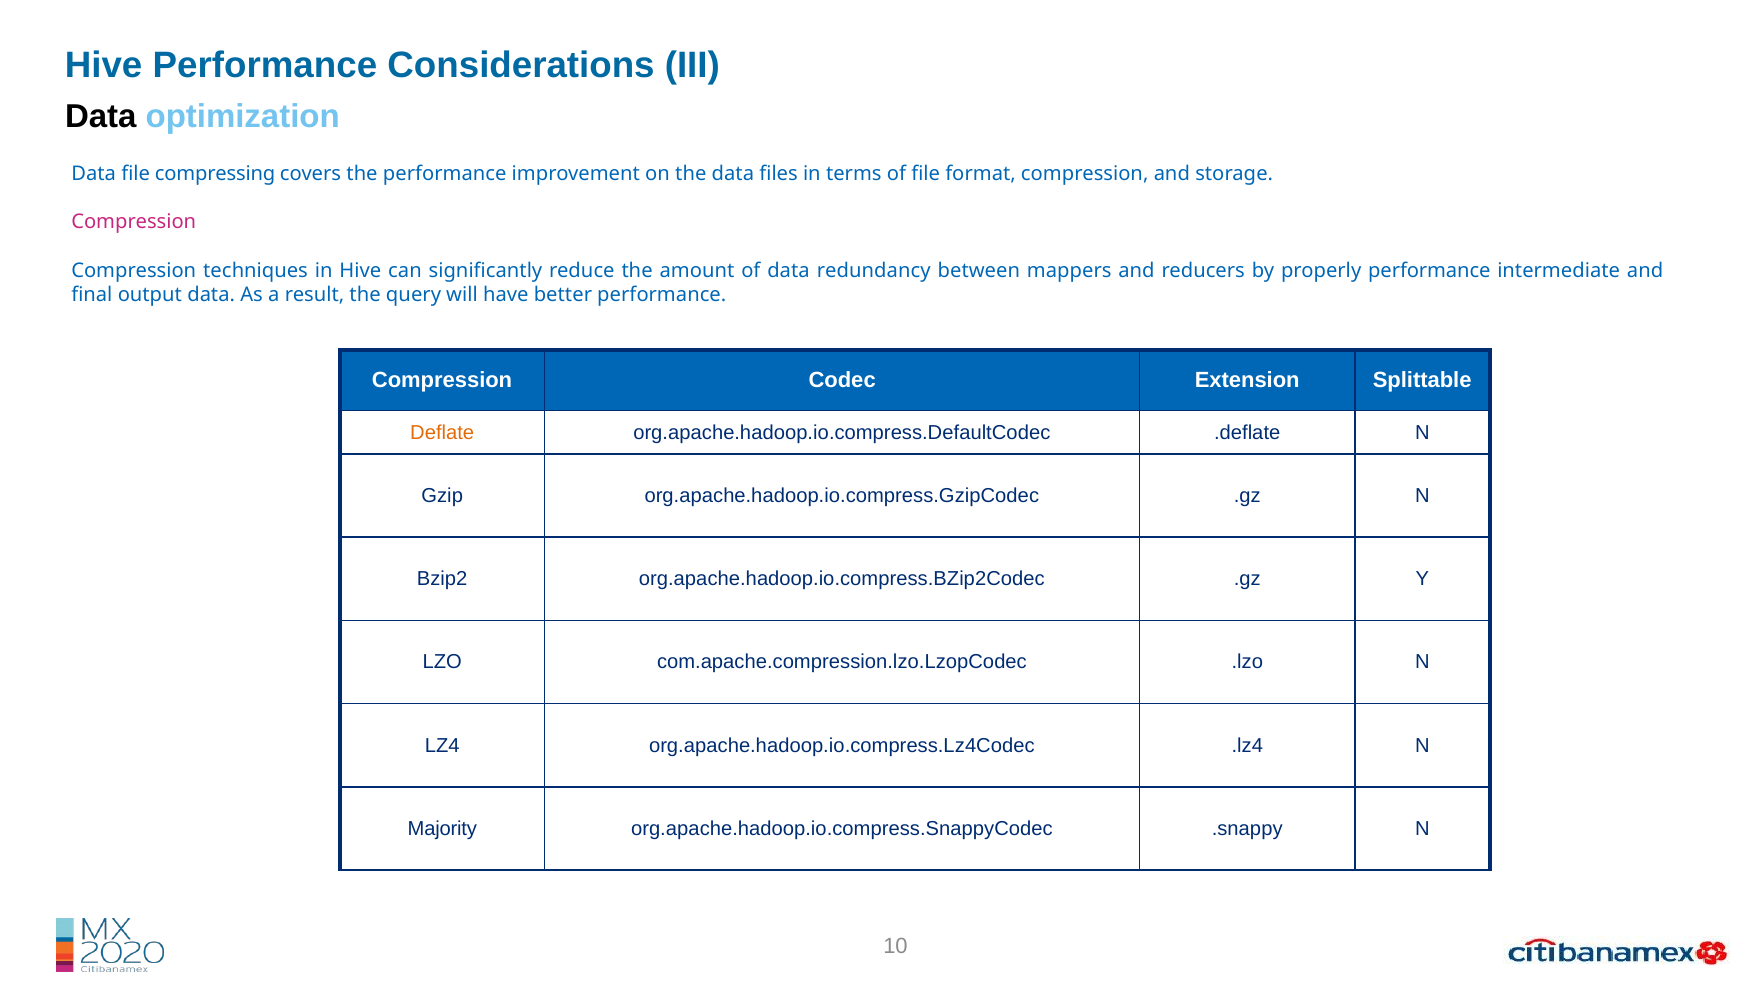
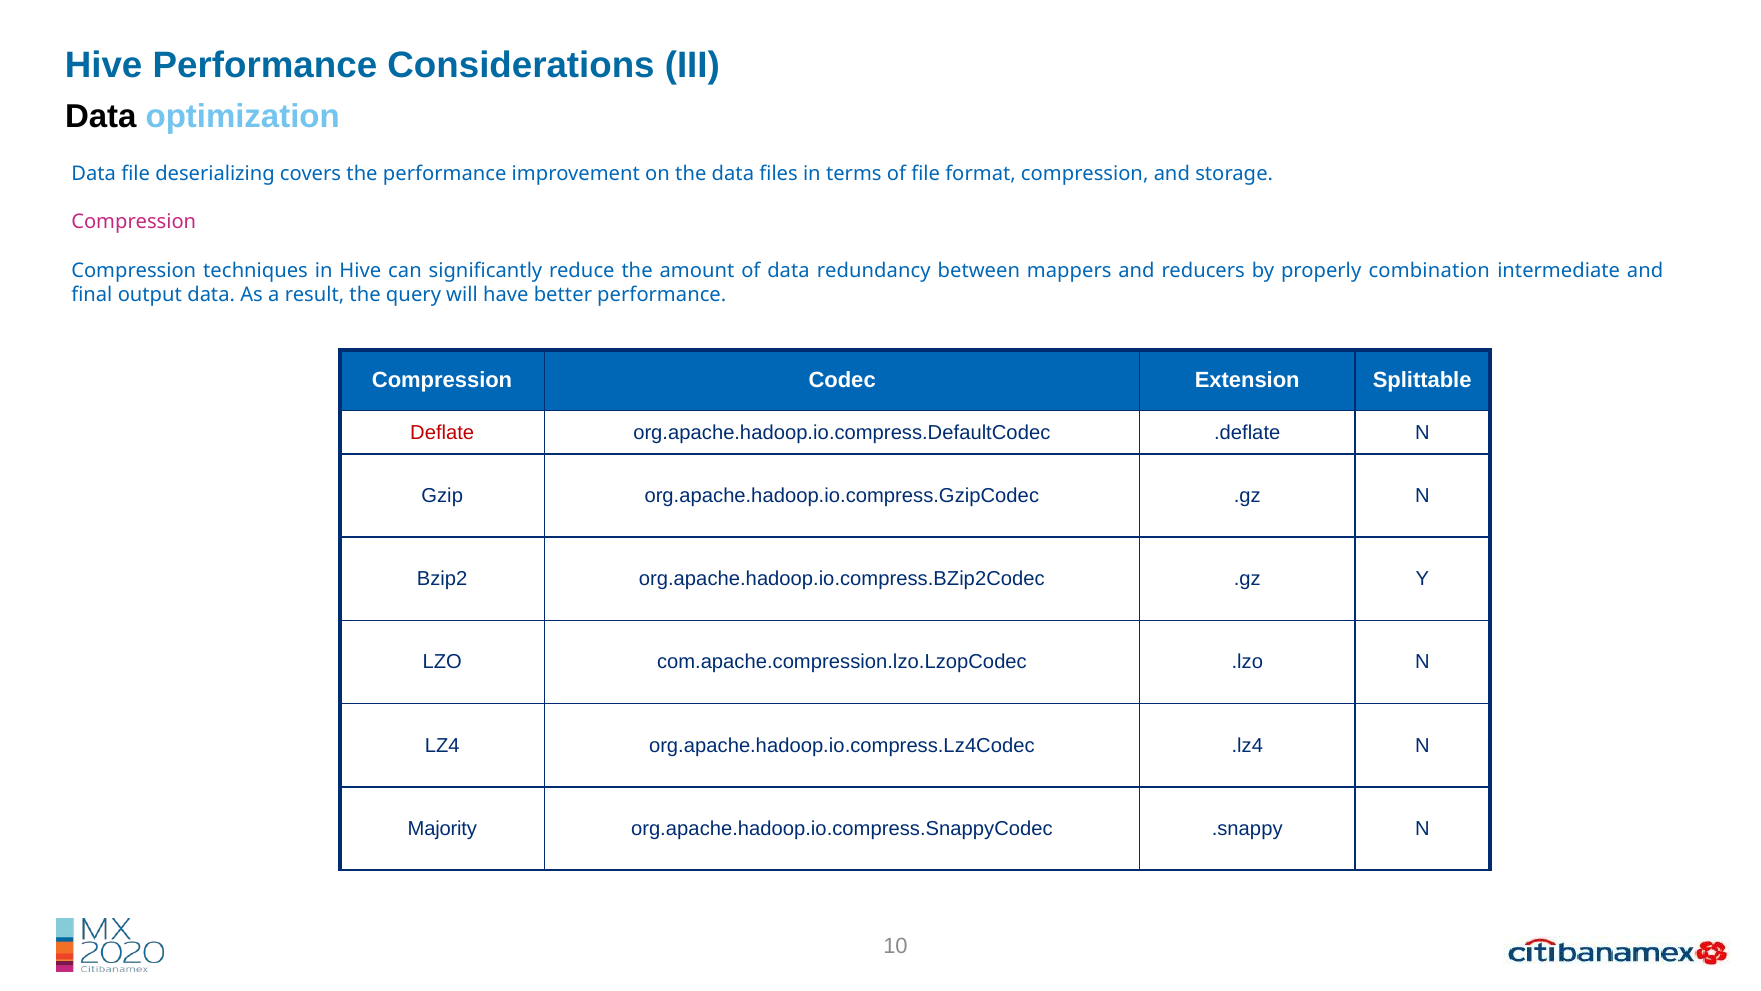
compressing: compressing -> deserializing (215, 173)
properly performance: performance -> combination (1429, 270)
Deflate colour: orange -> red (442, 432)
